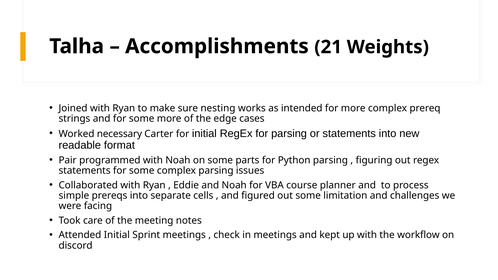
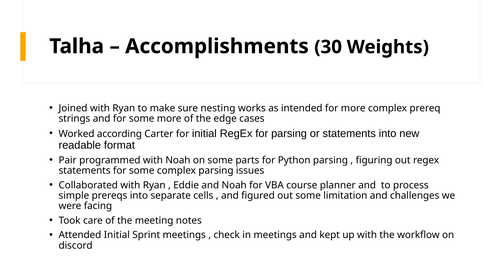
21: 21 -> 30 (328, 47)
necessary: necessary -> according (119, 134)
